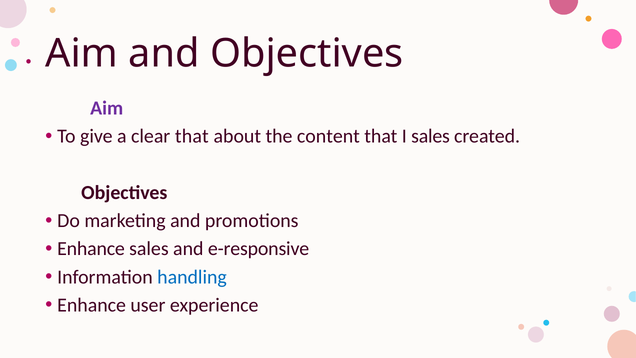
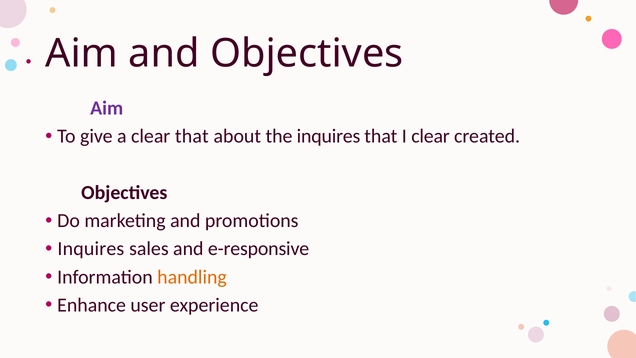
the content: content -> inquires (329, 136)
I sales: sales -> clear (431, 136)
Enhance: Enhance -> Inquires (91, 249)
handling colour: blue -> orange (192, 277)
